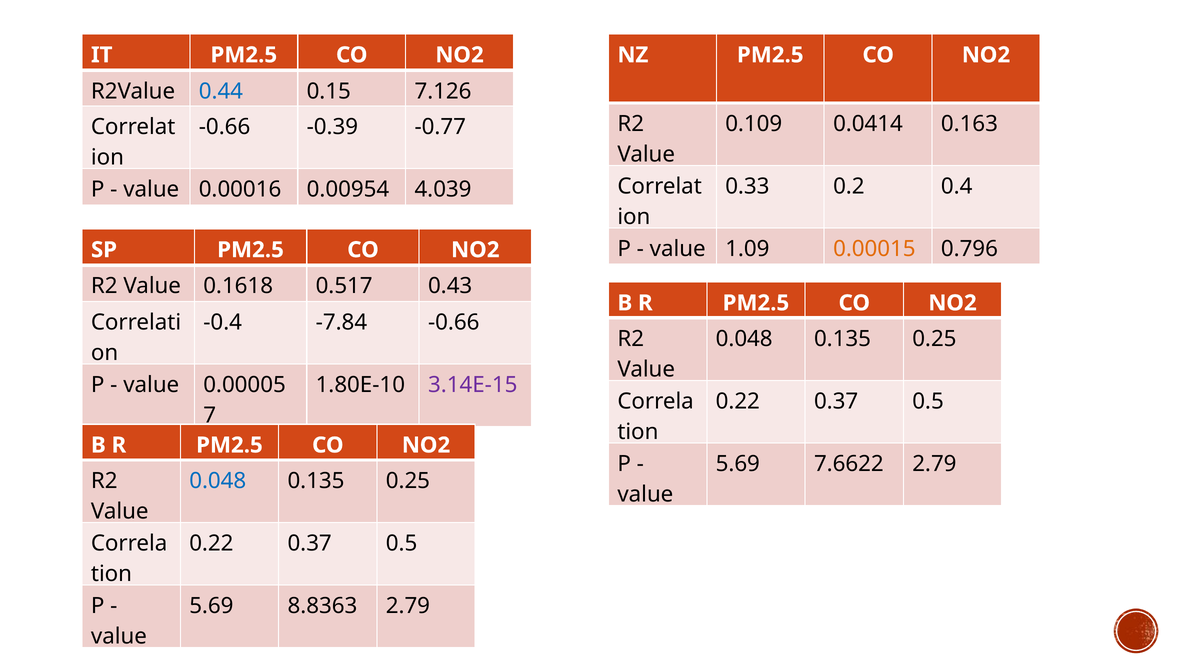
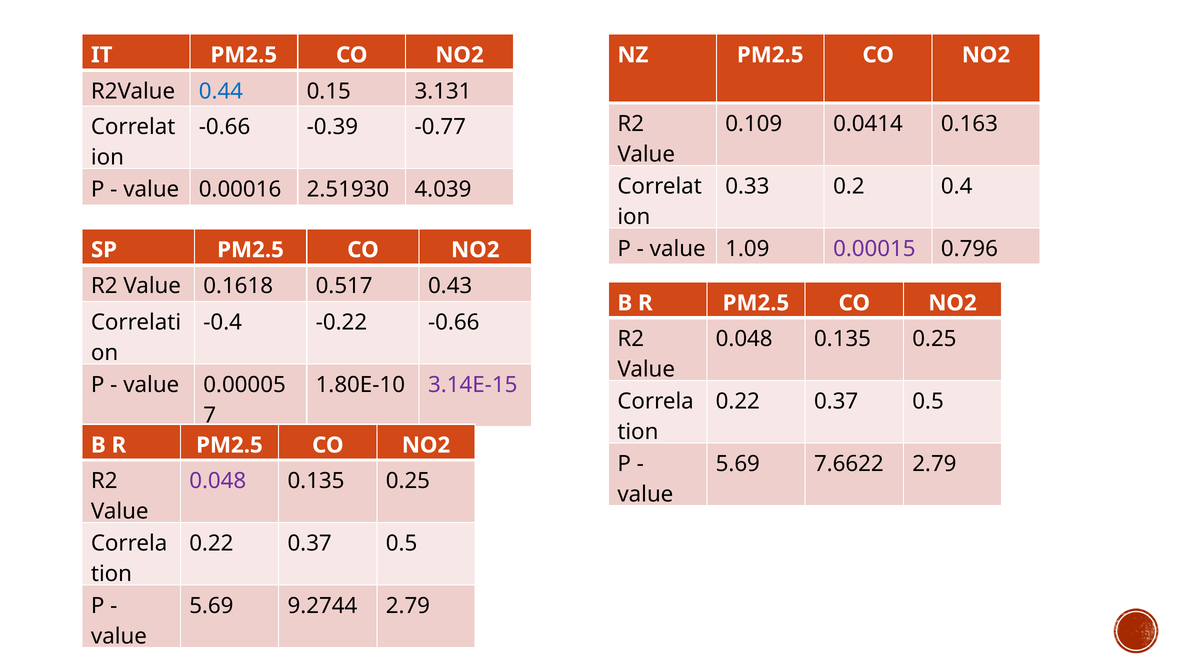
7.126: 7.126 -> 3.131 (443, 91)
0.00954: 0.00954 -> 2.51930 (348, 189)
0.00015 colour: orange -> purple (874, 249)
-7.84: -7.84 -> -0.22 (341, 322)
0.048 colour: blue -> purple (218, 481)
8.8363: 8.8363 -> 9.2744 (322, 606)
